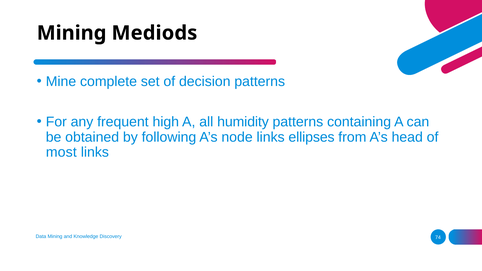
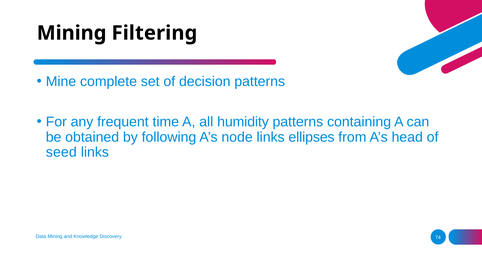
Mediods: Mediods -> Filtering (154, 33)
high: high -> time (166, 122)
most: most -> seed (61, 152)
